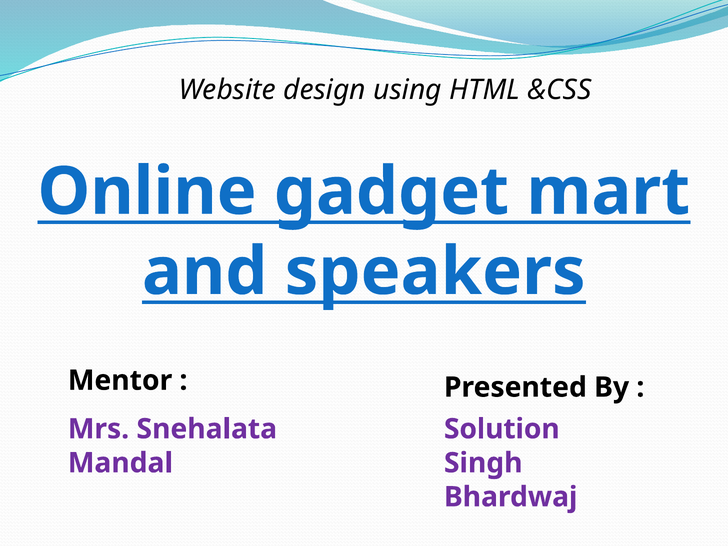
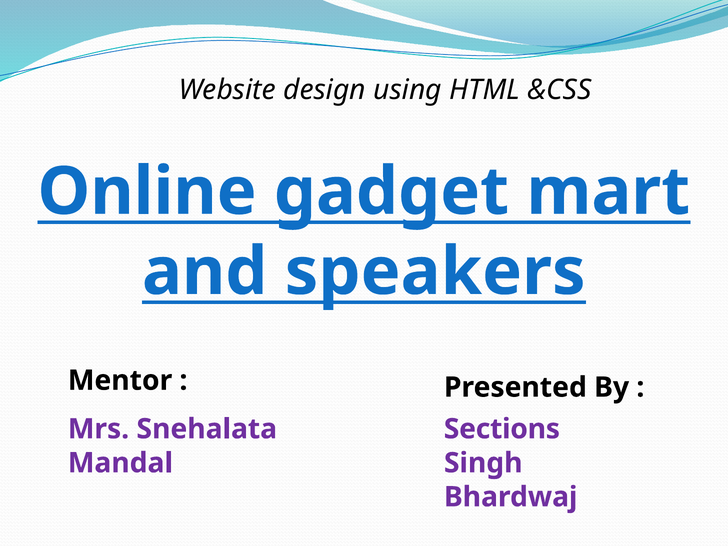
Solution: Solution -> Sections (502, 429)
